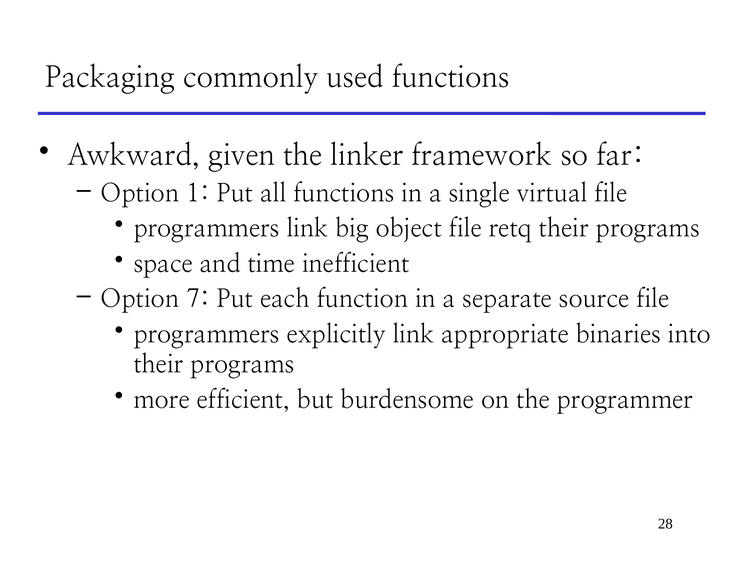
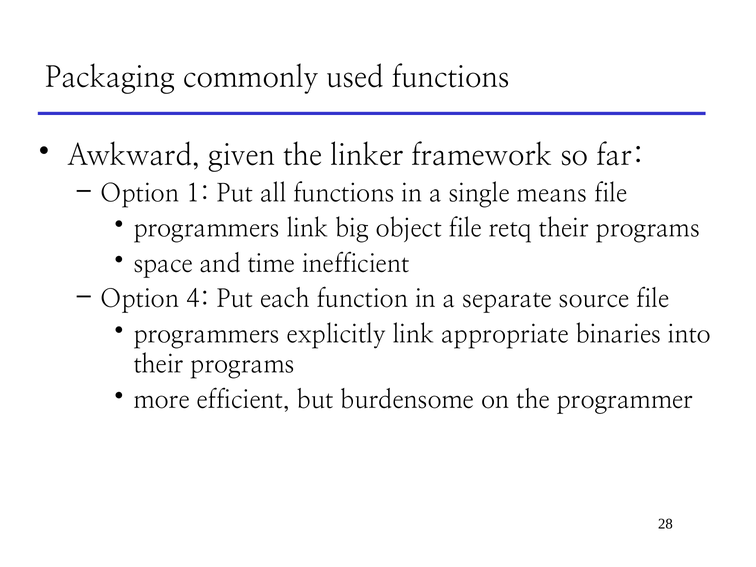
virtual: virtual -> means (552, 193)
7: 7 -> 4 (198, 299)
